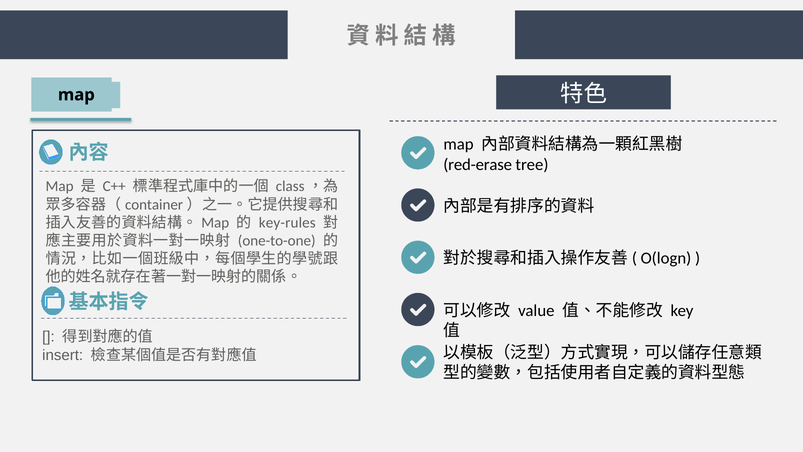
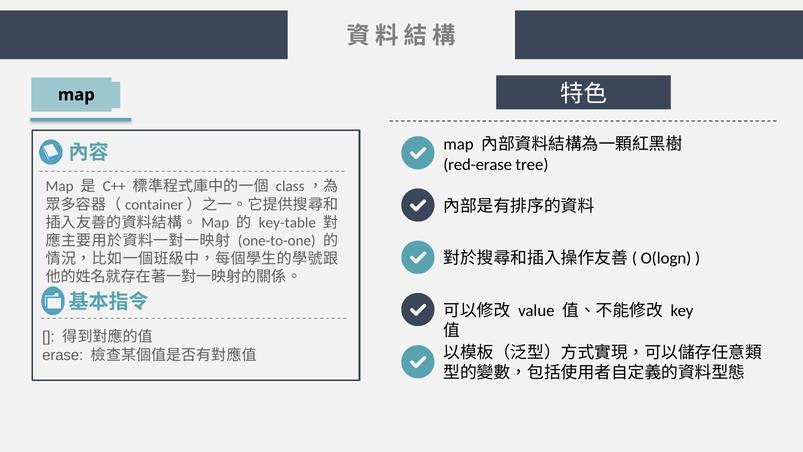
key-rules: key-rules -> key-table (287, 223)
insert: insert -> erase (63, 355)
